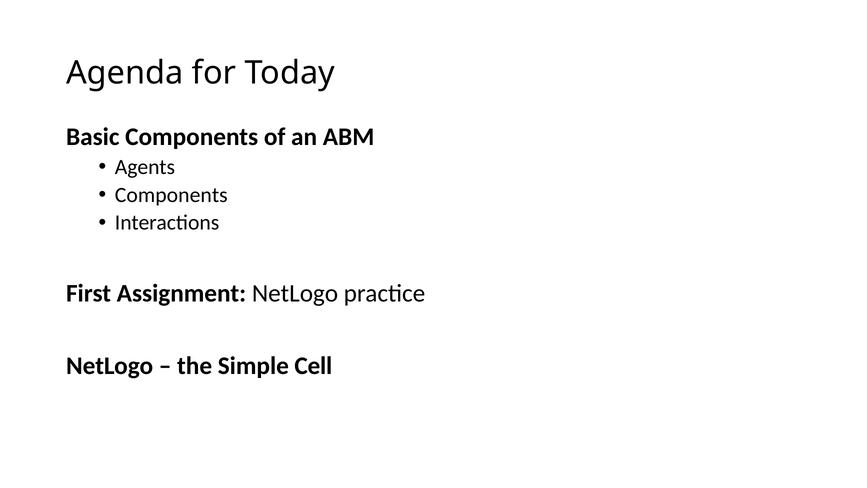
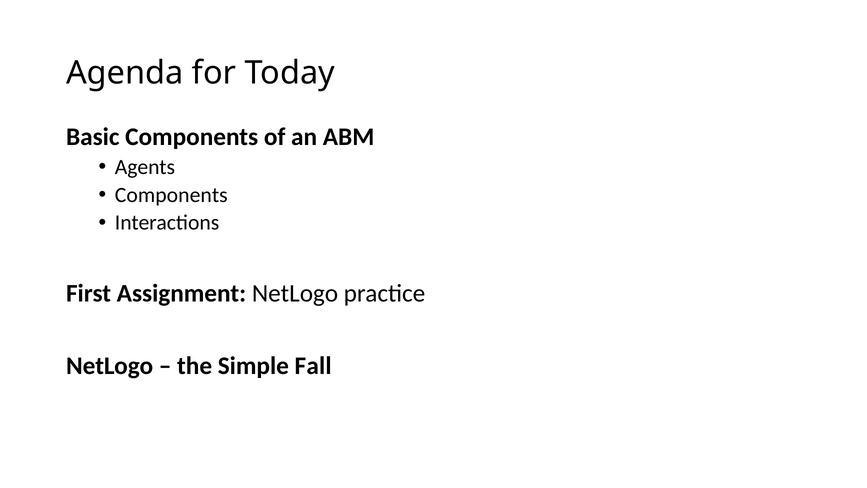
Cell: Cell -> Fall (313, 366)
